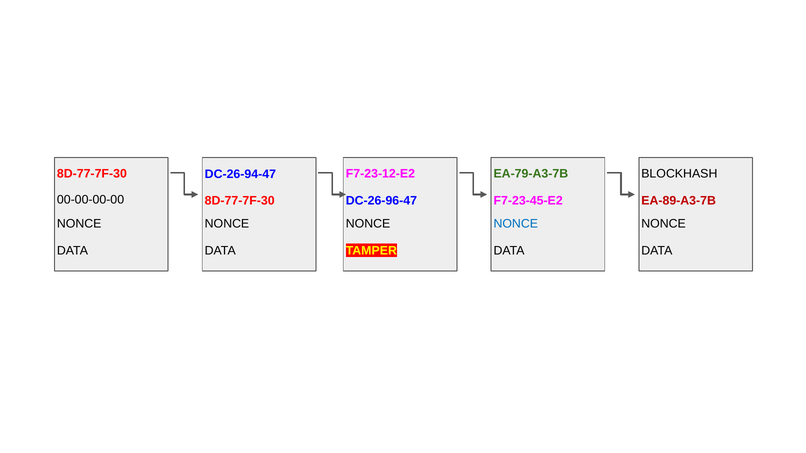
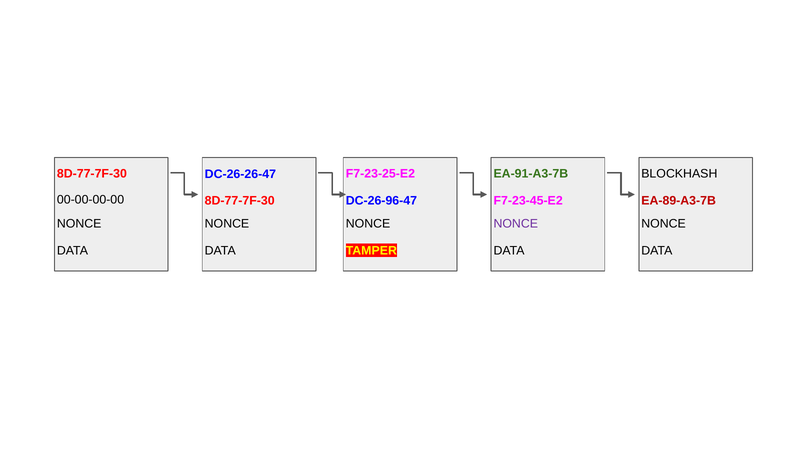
F7-23-12-E2: F7-23-12-E2 -> F7-23-25-E2 (380, 174)
EA-79-A3-7B: EA-79-A3-7B -> EA-91-A3-7B (531, 174)
DC-26-94-47: DC-26-94-47 -> DC-26-26-47 (240, 175)
NONCE colour: blue -> purple (516, 224)
